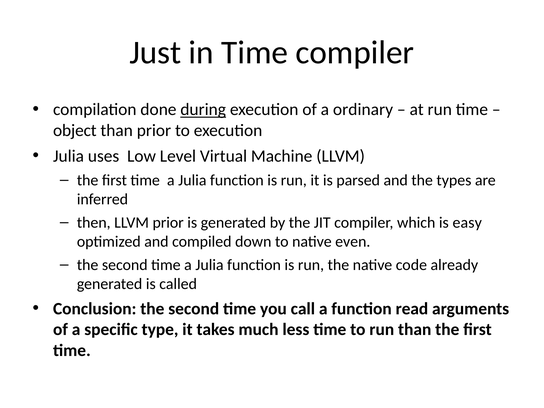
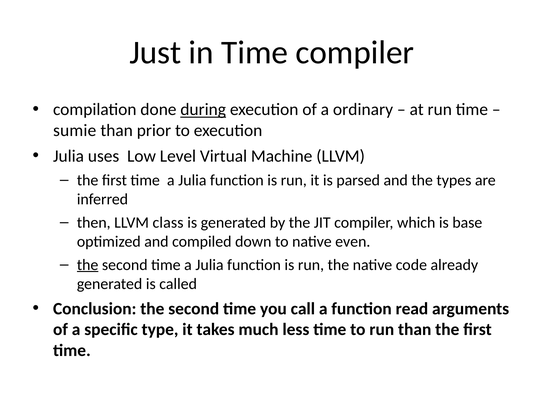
object: object -> sumie (75, 130)
LLVM prior: prior -> class (168, 222)
easy: easy -> base (467, 222)
the underline: none -> present (88, 265)
